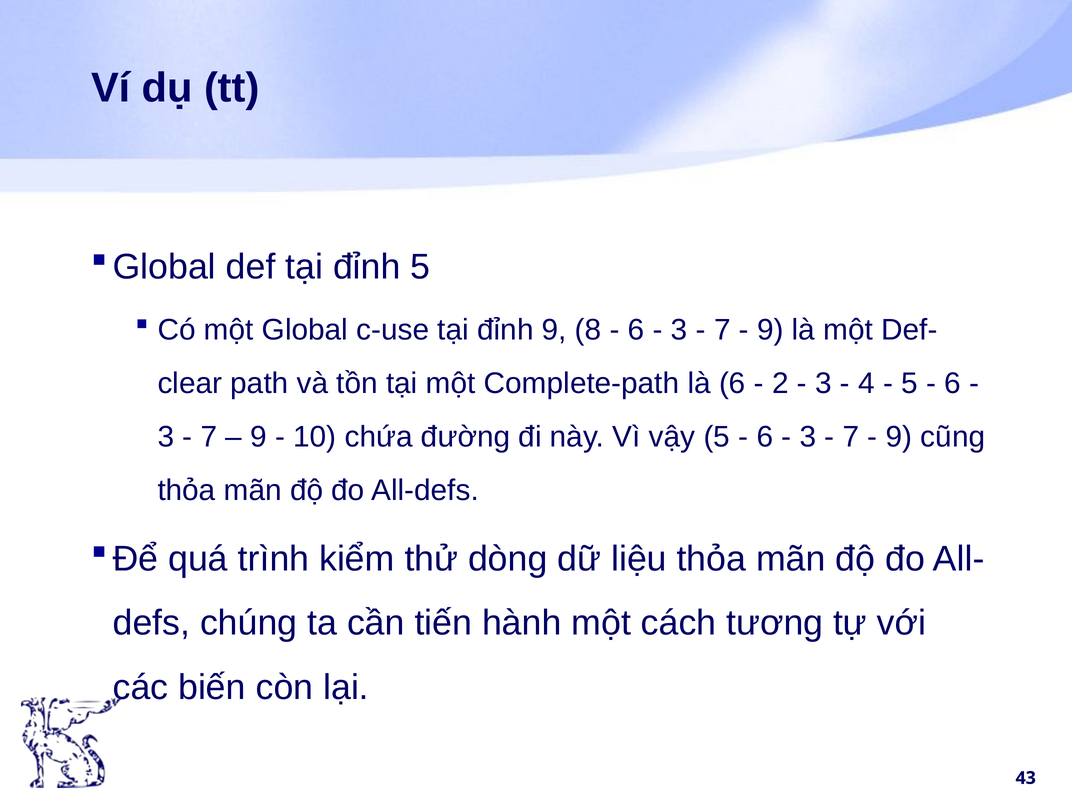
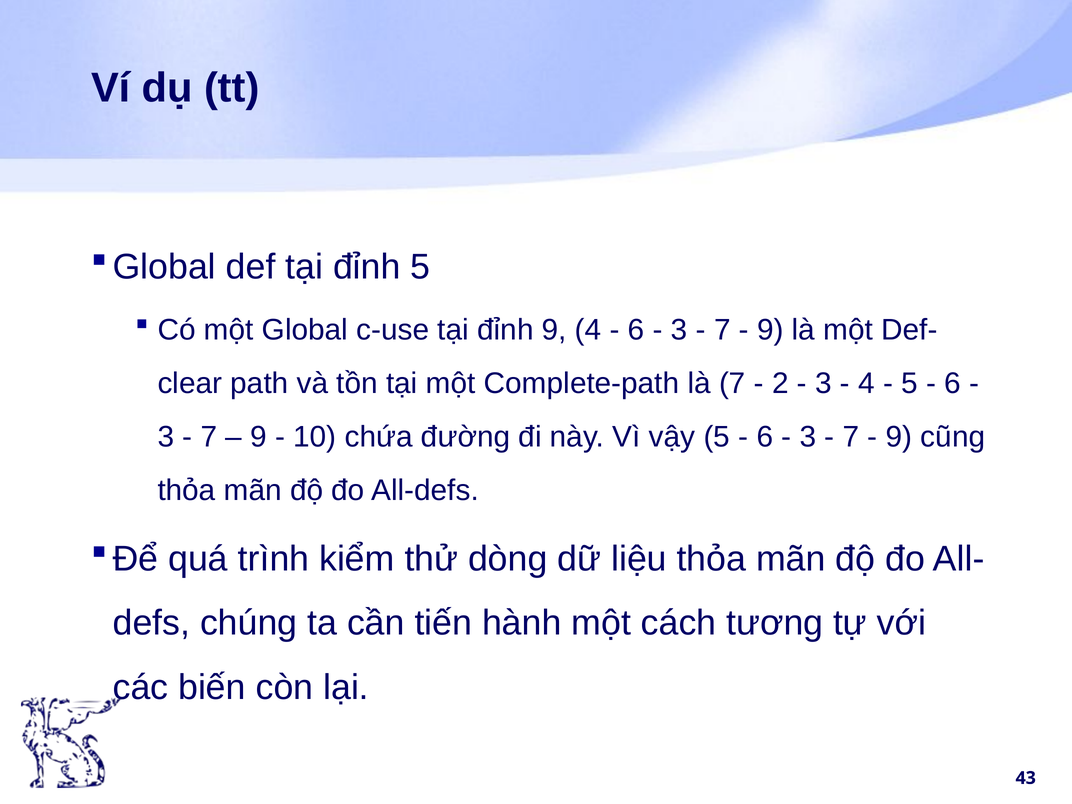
9 8: 8 -> 4 (588, 330)
là 6: 6 -> 7 (732, 383)
